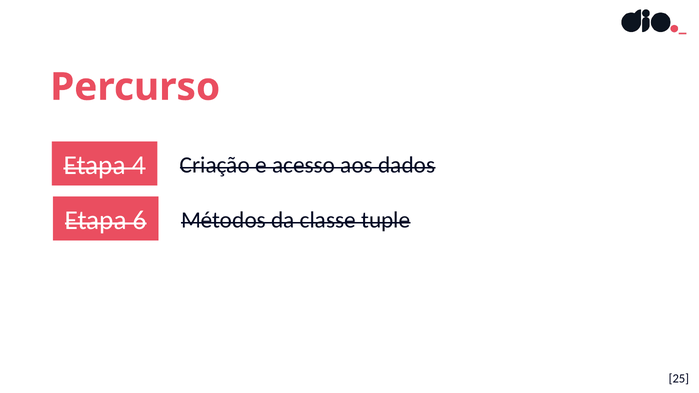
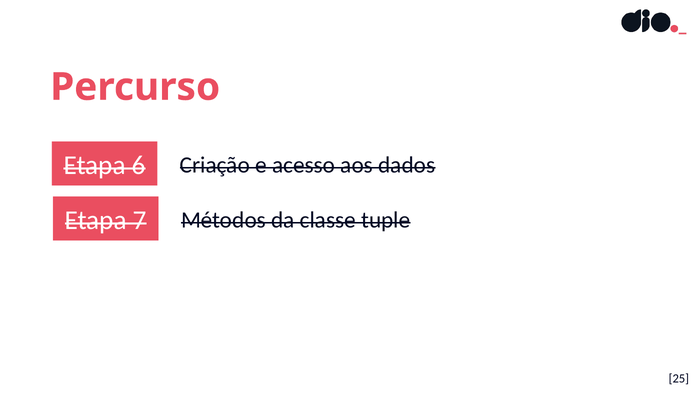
4: 4 -> 6 (139, 165)
6: 6 -> 7 (140, 220)
